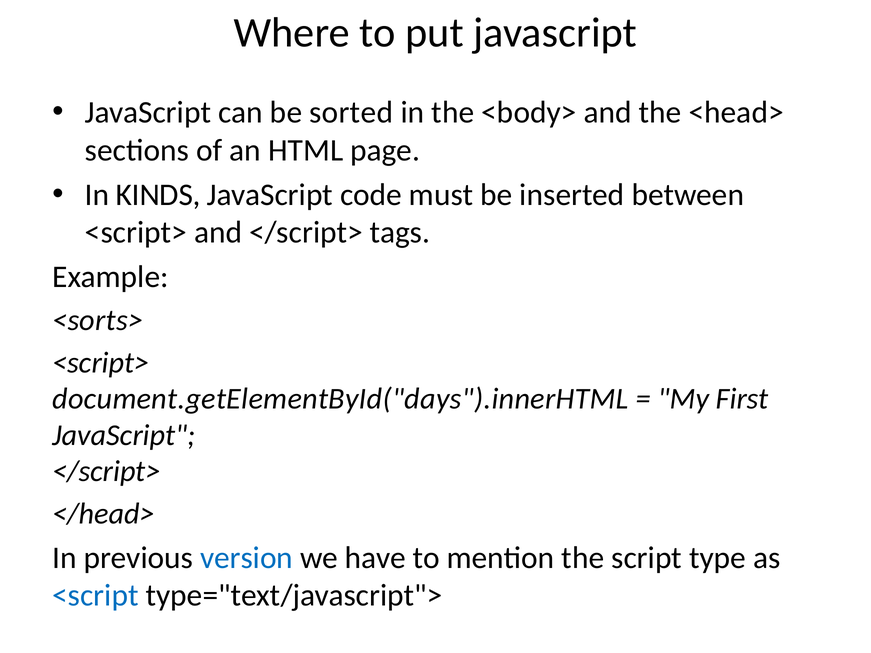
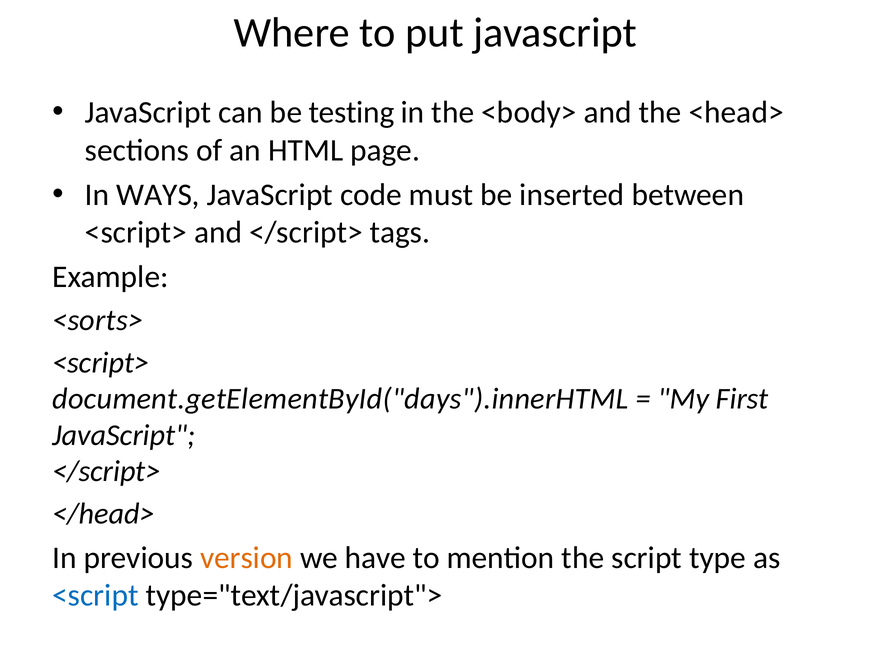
sorted: sorted -> testing (352, 113)
KINDS: KINDS -> WAYS (158, 195)
version colour: blue -> orange (247, 558)
